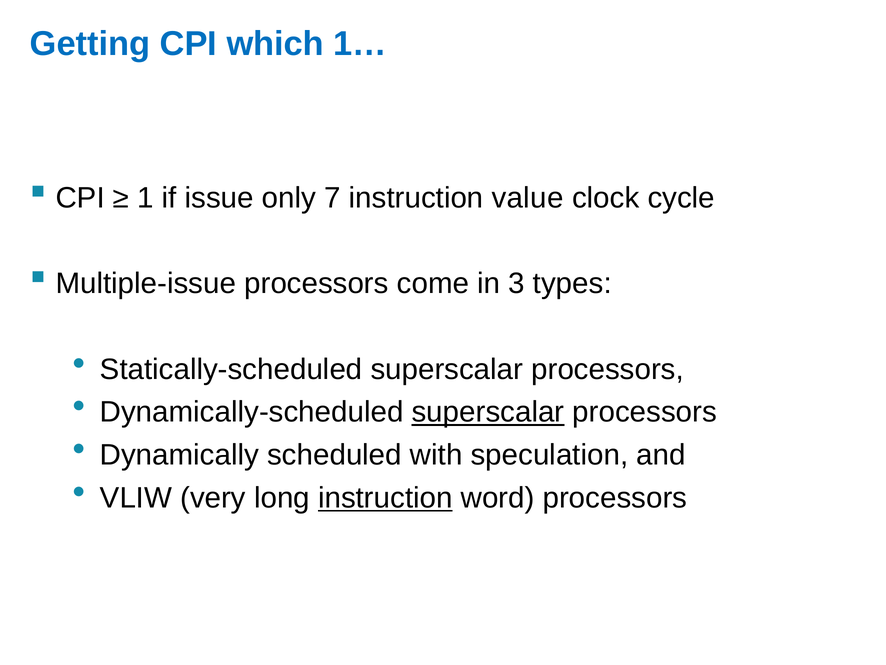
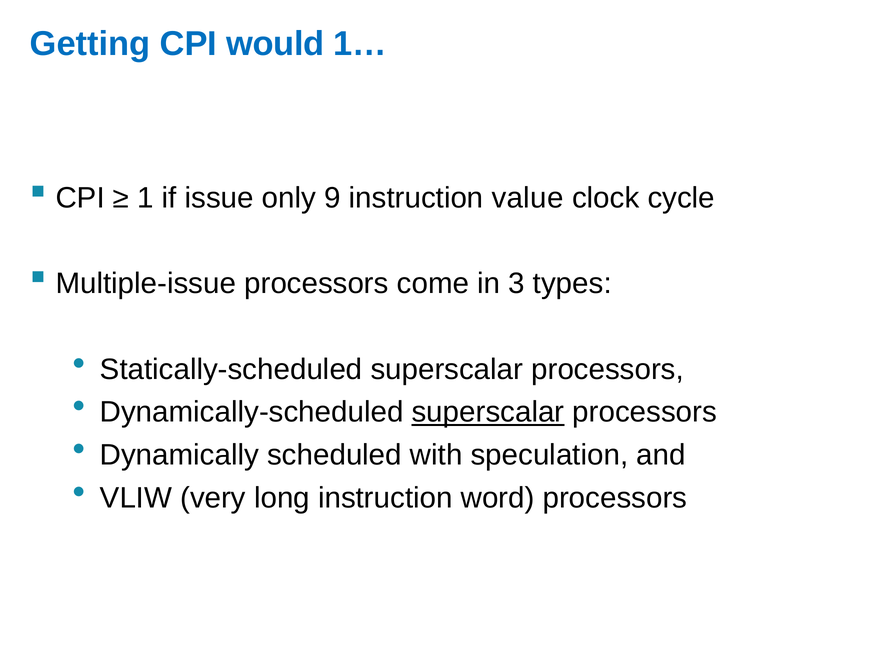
which: which -> would (275, 44)
7: 7 -> 9 (332, 198)
instruction underline: present -> none (385, 498)
